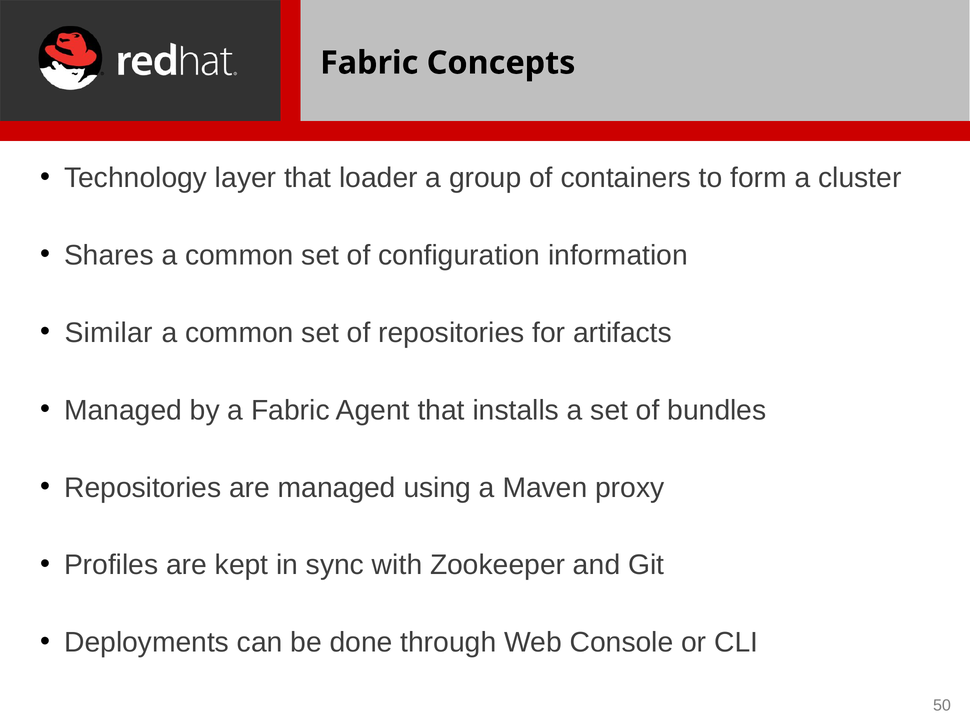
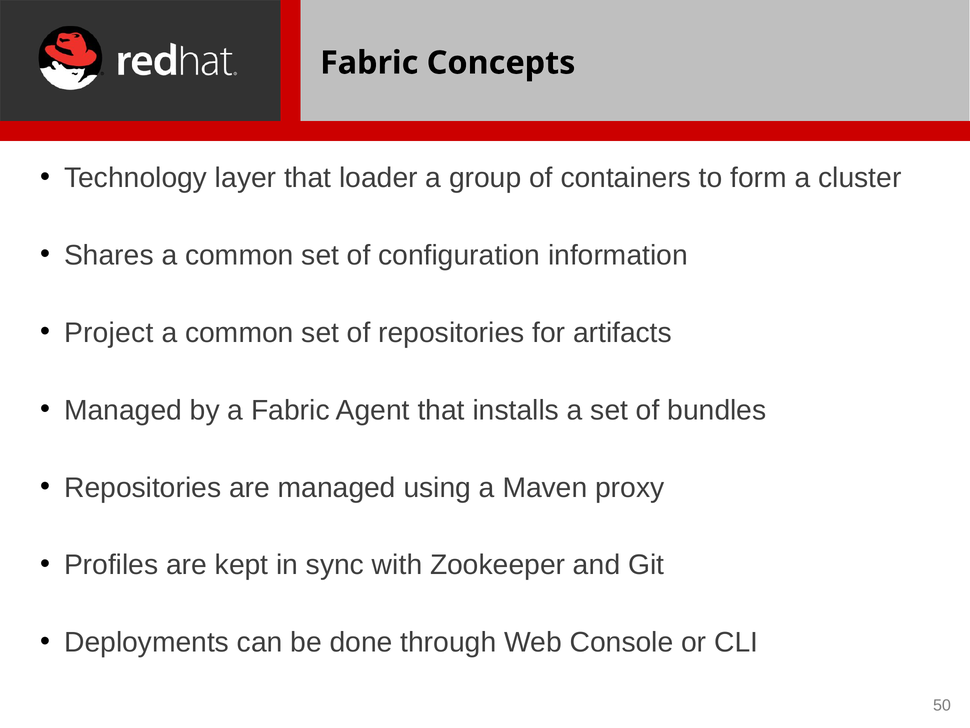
Similar: Similar -> Project (109, 333)
